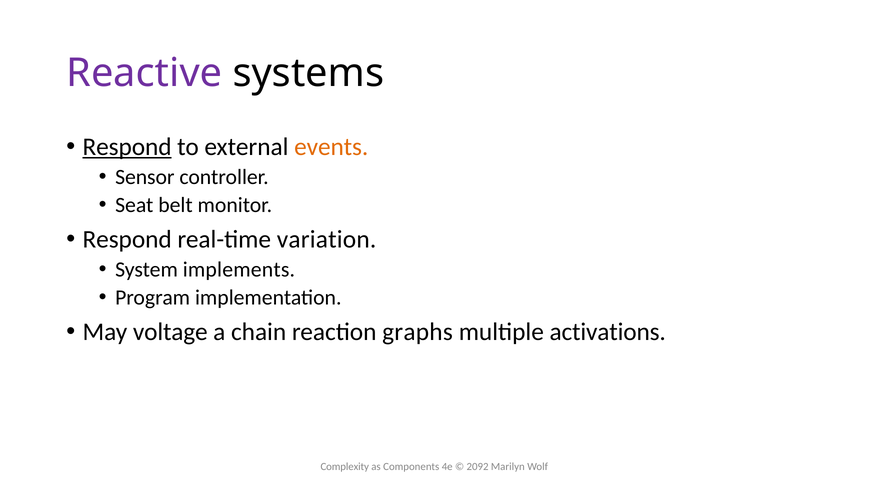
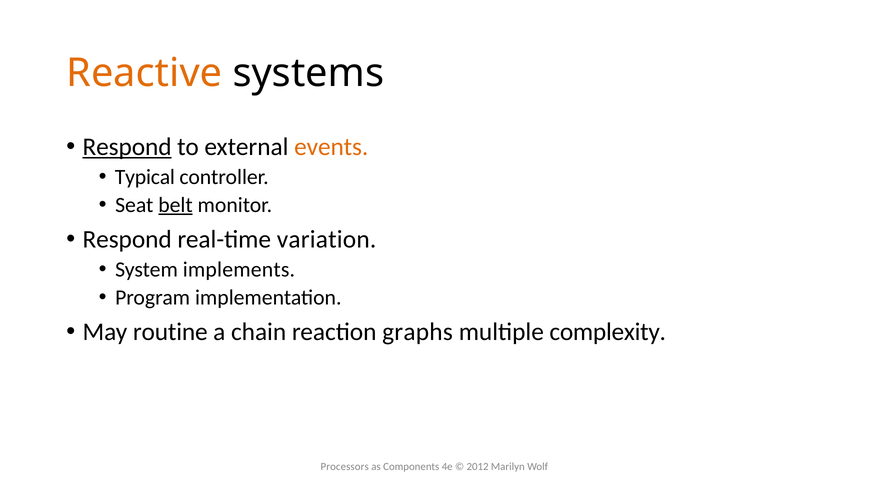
Reactive colour: purple -> orange (144, 73)
Sensor: Sensor -> Typical (145, 177)
belt underline: none -> present (176, 205)
voltage: voltage -> routine (170, 332)
activations: activations -> complexity (608, 332)
Complexity: Complexity -> Processors (345, 467)
2092: 2092 -> 2012 (478, 467)
